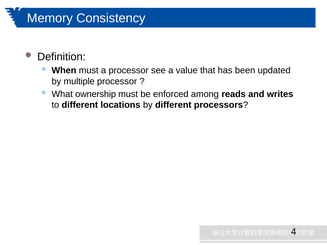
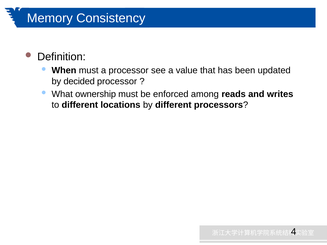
multiple: multiple -> decided (79, 81)
